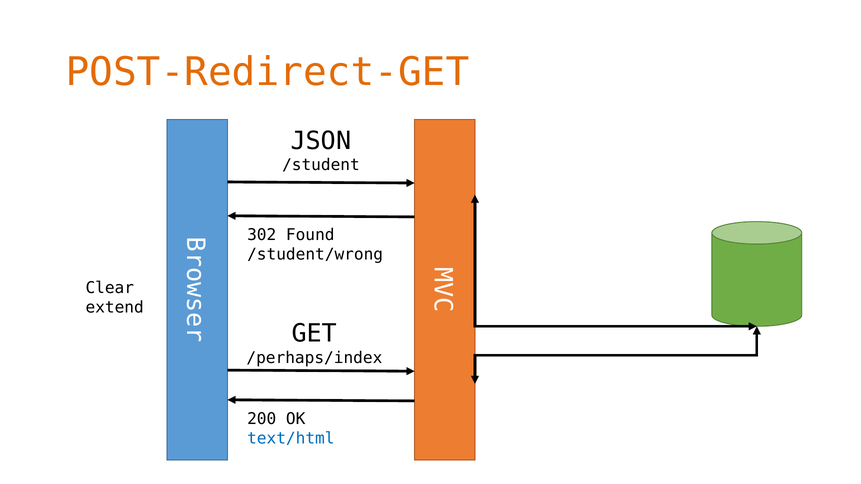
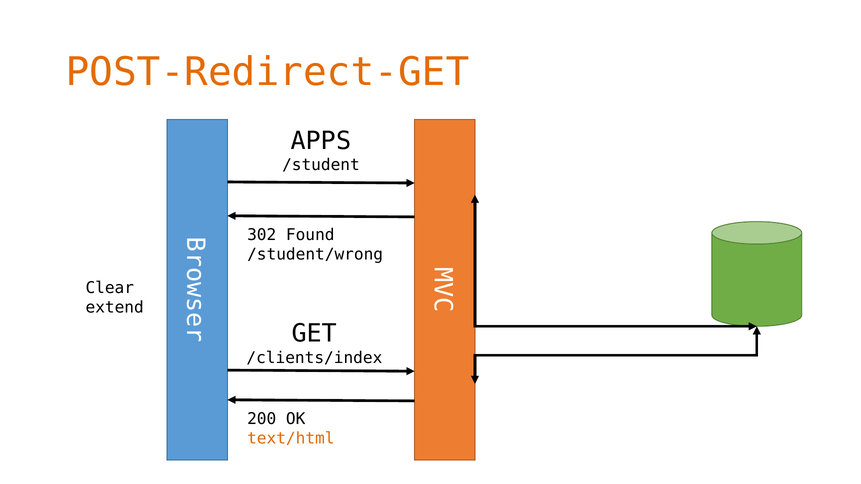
JSON: JSON -> APPS (321, 141)
/perhaps/index: /perhaps/index -> /clients/index (314, 358)
text/html colour: blue -> orange (291, 439)
